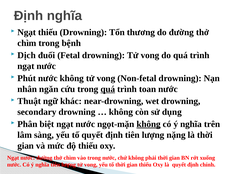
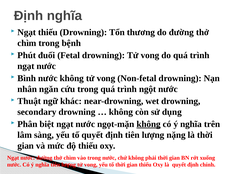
Dịch: Dịch -> Phút (27, 55)
Phút: Phút -> Bình (27, 78)
quá underline: present -> none (108, 89)
toan: toan -> ngột (148, 89)
